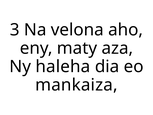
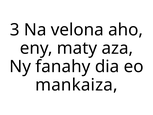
haleha: haleha -> fanahy (63, 66)
